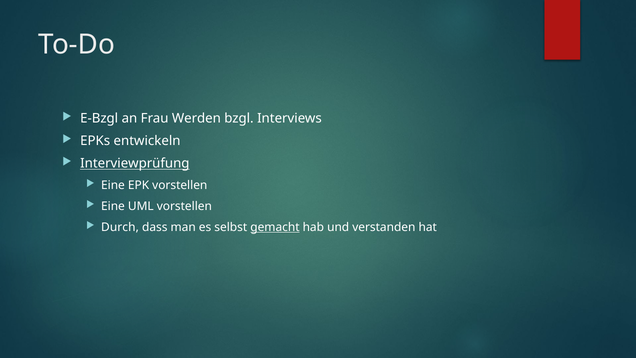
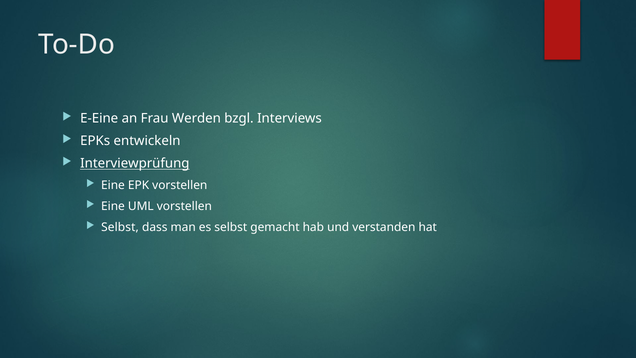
E-Bzgl: E-Bzgl -> E-Eine (99, 118)
Durch: Durch -> Selbst (120, 227)
gemacht underline: present -> none (275, 227)
